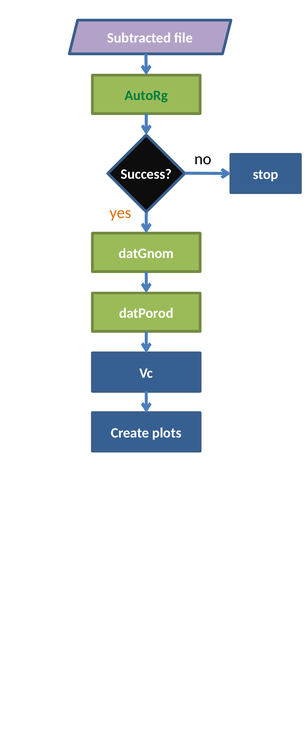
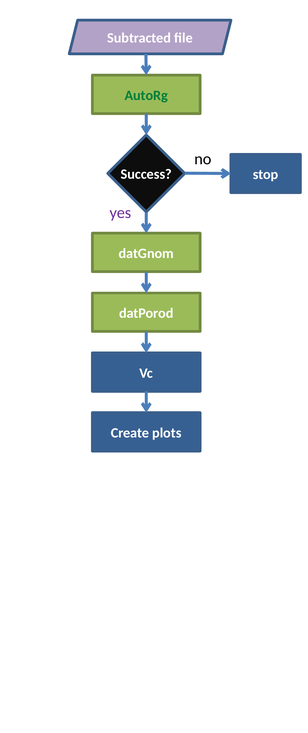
yes colour: orange -> purple (120, 213)
